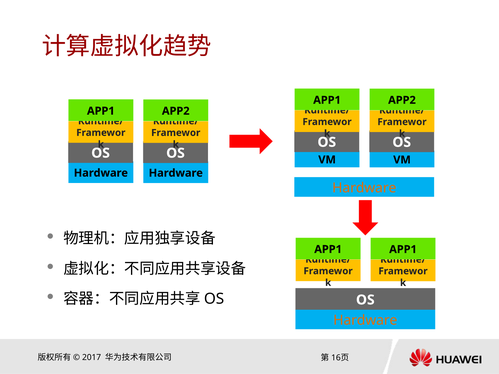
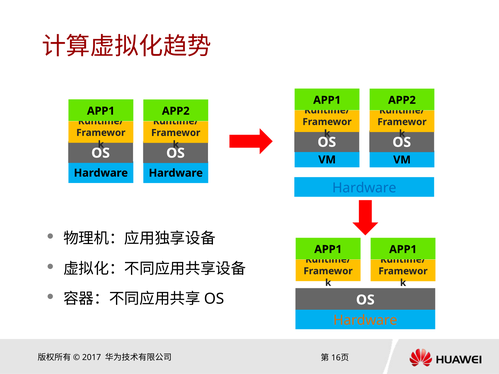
Hardware colour: orange -> blue (364, 188)
